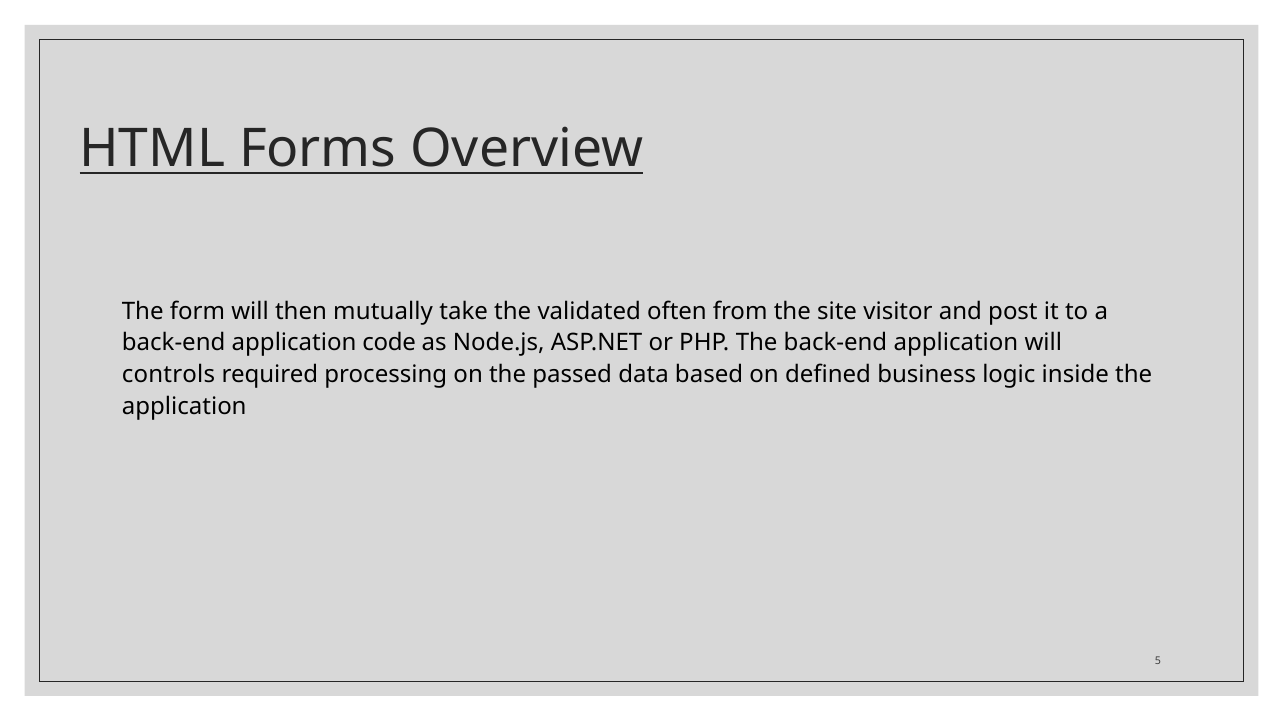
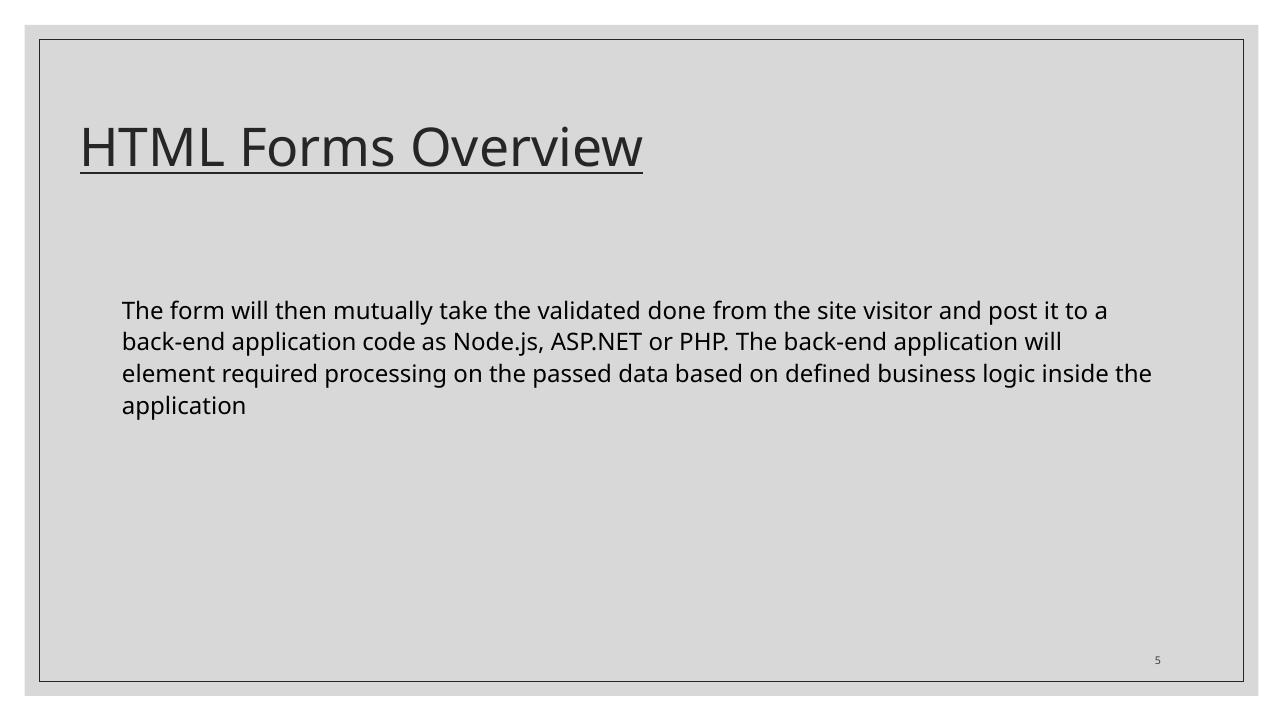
often: often -> done (677, 311)
controls: controls -> element (169, 375)
